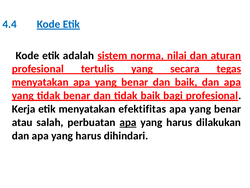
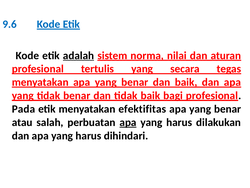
4.4: 4.4 -> 9.6 (10, 24)
adalah underline: none -> present (79, 55)
Kerja: Kerja -> Pada (24, 109)
